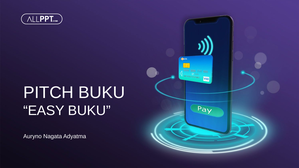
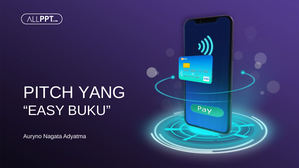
PITCH BUKU: BUKU -> YANG (102, 93)
